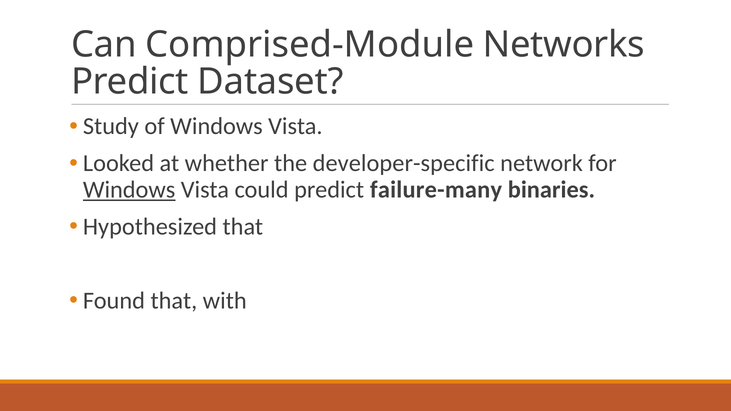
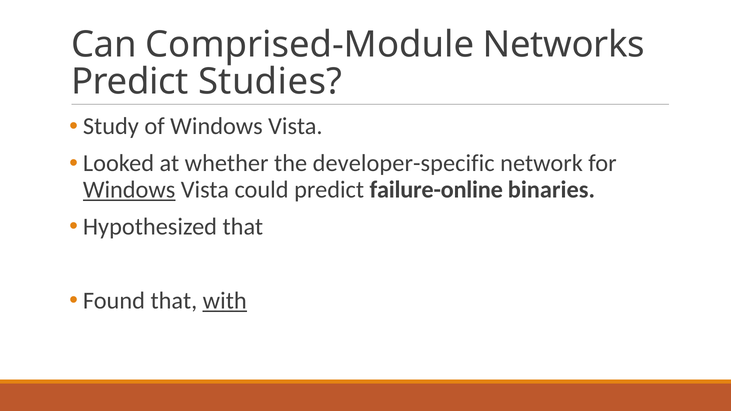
Dataset: Dataset -> Studies (270, 82)
failure-many: failure-many -> failure-online (436, 190)
with underline: none -> present (225, 301)
